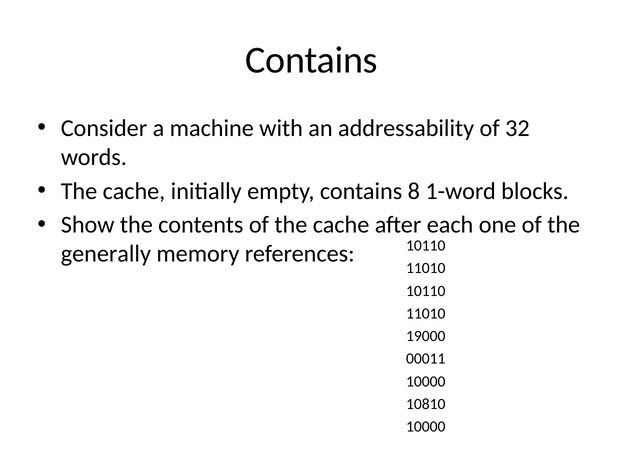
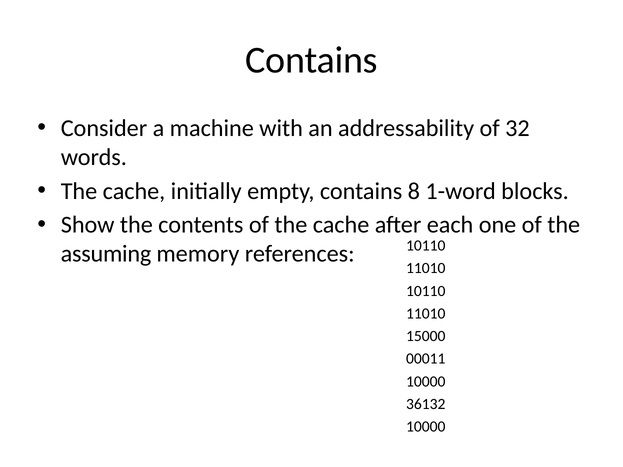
generally: generally -> assuming (106, 254)
19000: 19000 -> 15000 (426, 336)
10810: 10810 -> 36132 (426, 404)
